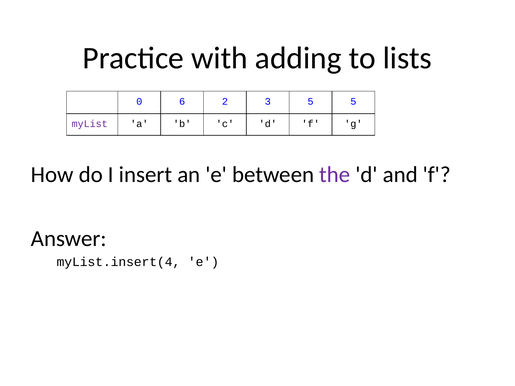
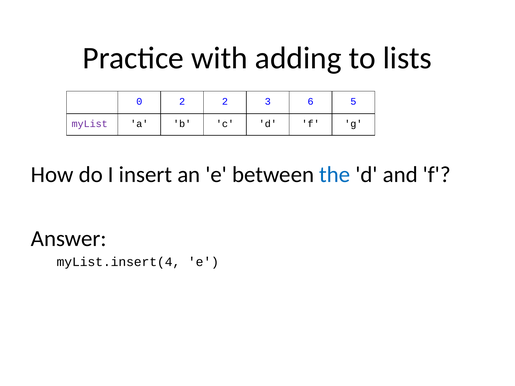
0 6: 6 -> 2 (182, 101)
3 5: 5 -> 6 (311, 101)
the colour: purple -> blue (335, 175)
